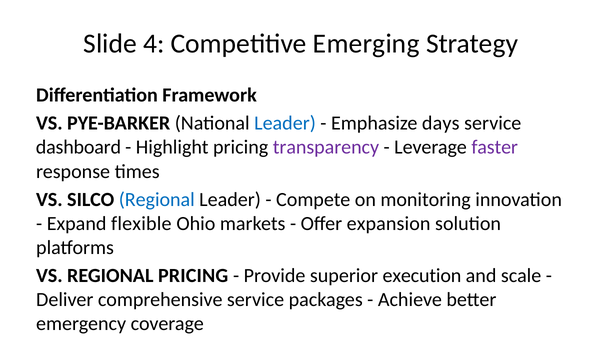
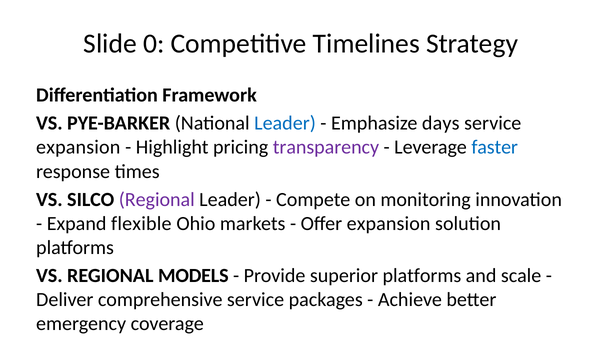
4: 4 -> 0 (154, 44)
Emerging: Emerging -> Timelines (366, 44)
dashboard: dashboard -> expansion (78, 148)
faster colour: purple -> blue (495, 148)
Regional colour: blue -> purple (157, 200)
REGIONAL PRICING: PRICING -> MODELS (193, 276)
superior execution: execution -> platforms (422, 276)
